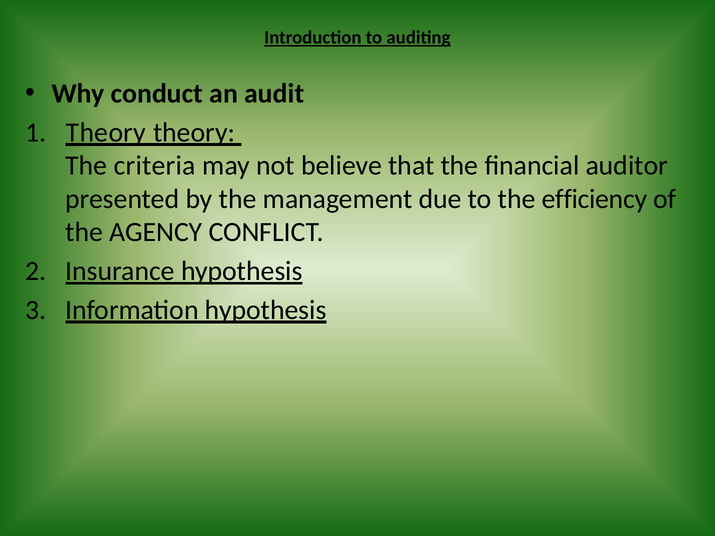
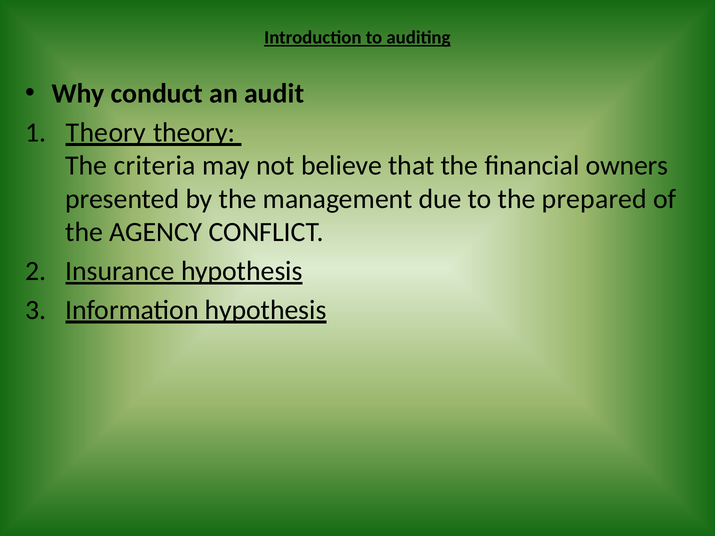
auditor: auditor -> owners (627, 166)
efficiency: efficiency -> prepared (594, 199)
